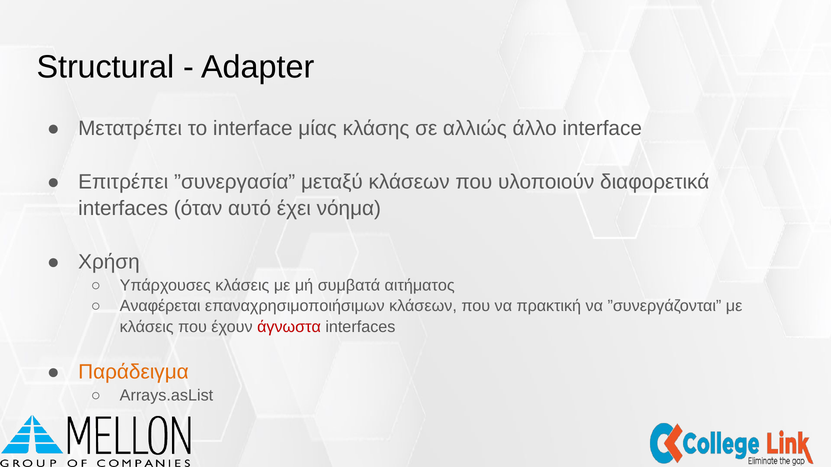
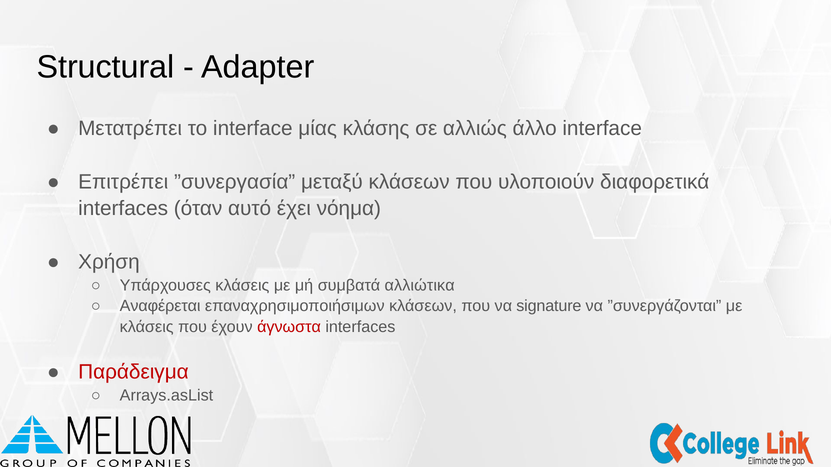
αιτήματος: αιτήματος -> αλλιώτικα (420, 285)
πρακτική: πρακτική -> signature (549, 306)
Παράδειγμα colour: orange -> red (133, 372)
